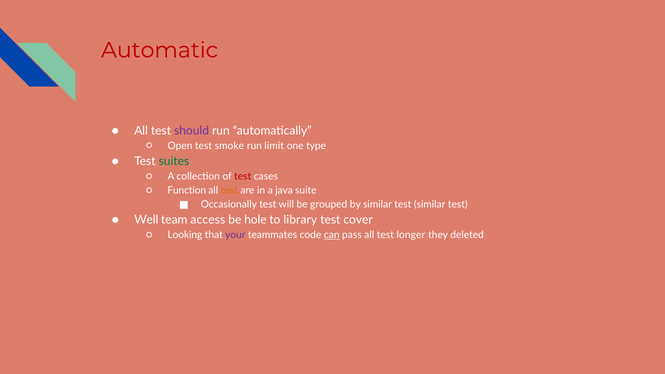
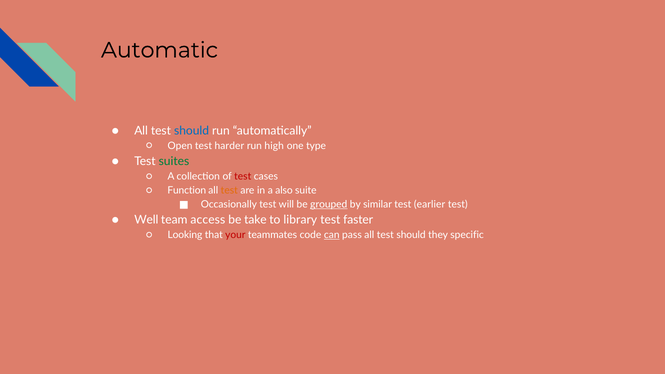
Automatic colour: red -> black (160, 50)
should colour: purple -> blue (192, 131)
smoke: smoke -> harder (229, 146)
limit: limit -> high (274, 146)
java: java -> also (284, 190)
grouped underline: none -> present (329, 204)
test similar: similar -> earlier (430, 204)
hole: hole -> take (255, 220)
cover: cover -> faster (358, 220)
your colour: purple -> red (235, 235)
pass all test longer: longer -> should (411, 235)
deleted: deleted -> specific (467, 235)
